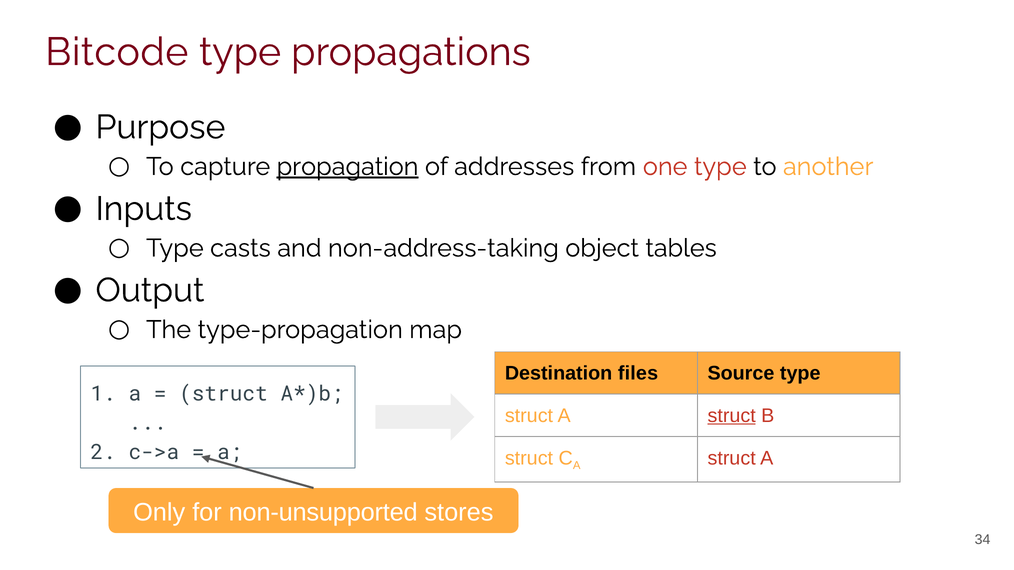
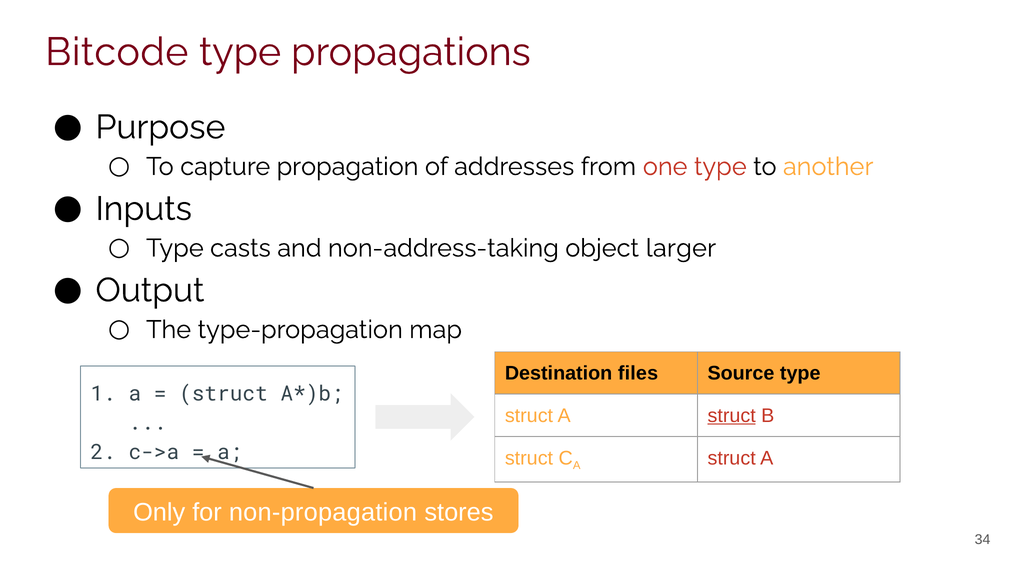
propagation underline: present -> none (348, 167)
tables: tables -> larger (681, 248)
non-unsupported: non-unsupported -> non-propagation (323, 513)
